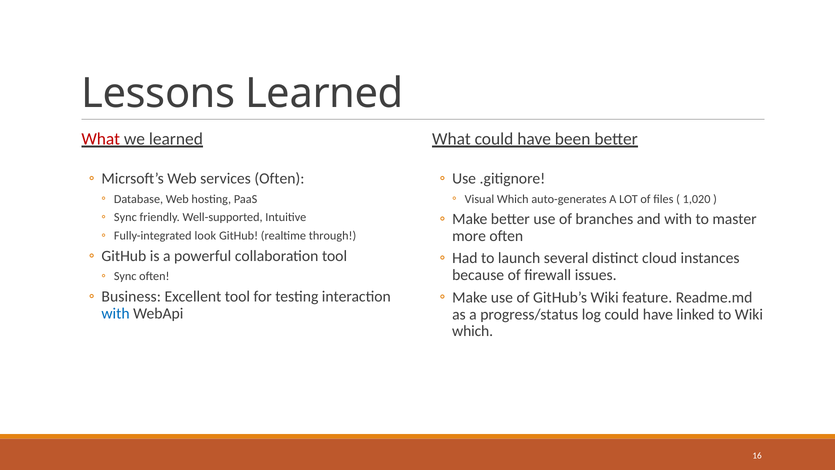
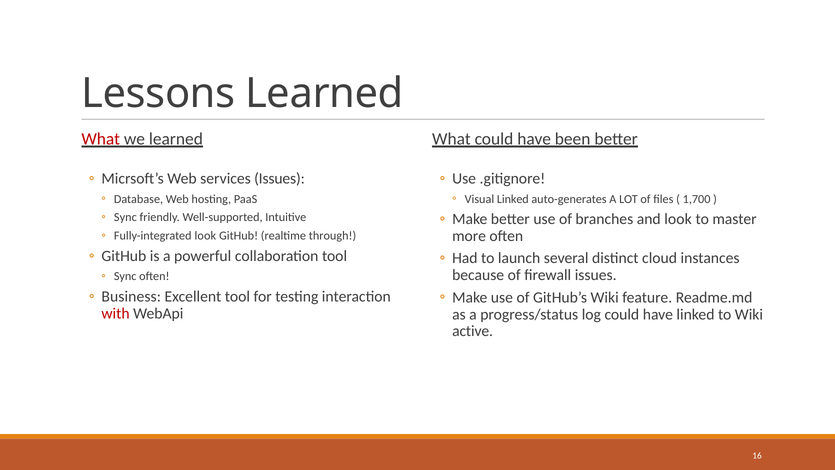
services Often: Often -> Issues (279, 179)
Visual Which: Which -> Linked (513, 199)
1,020: 1,020 -> 1,700 (697, 199)
and with: with -> look (678, 219)
with colour: blue -> red (116, 313)
which: which -> active (473, 331)
